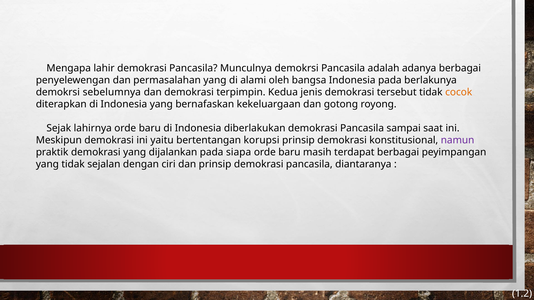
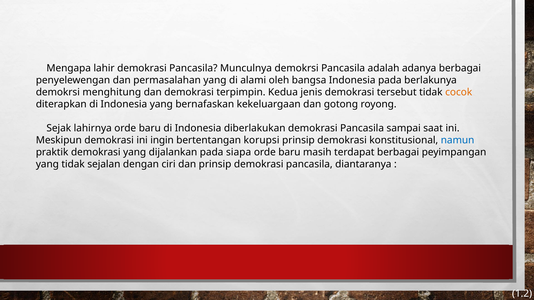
sebelumnya: sebelumnya -> menghitung (112, 92)
yaitu: yaitu -> ingin (162, 140)
namun colour: purple -> blue (458, 140)
